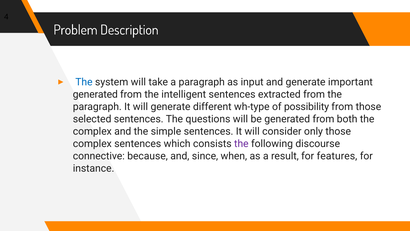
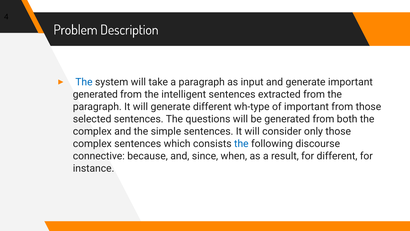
of possibility: possibility -> important (306, 107)
the colour: purple -> blue (241, 144)
for features: features -> different (337, 156)
